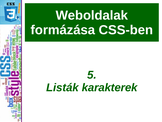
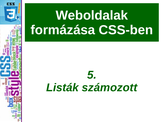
karakterek: karakterek -> számozott (110, 87)
